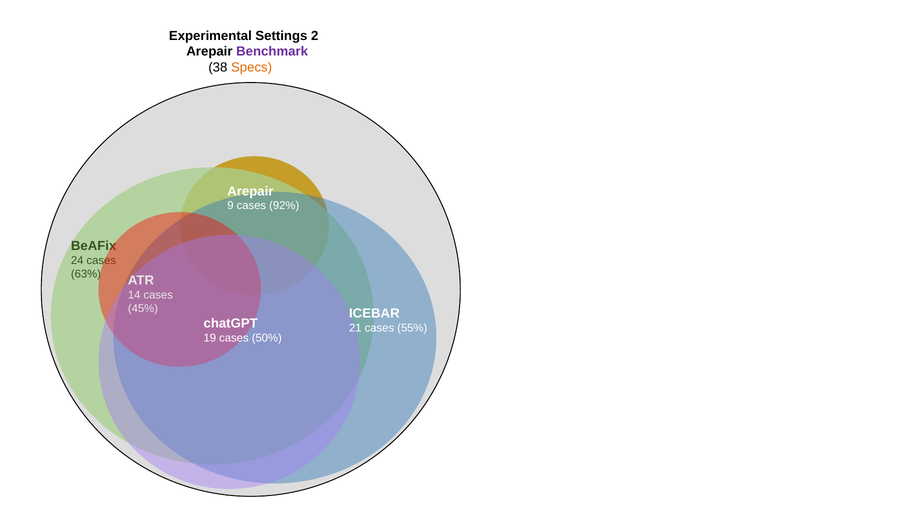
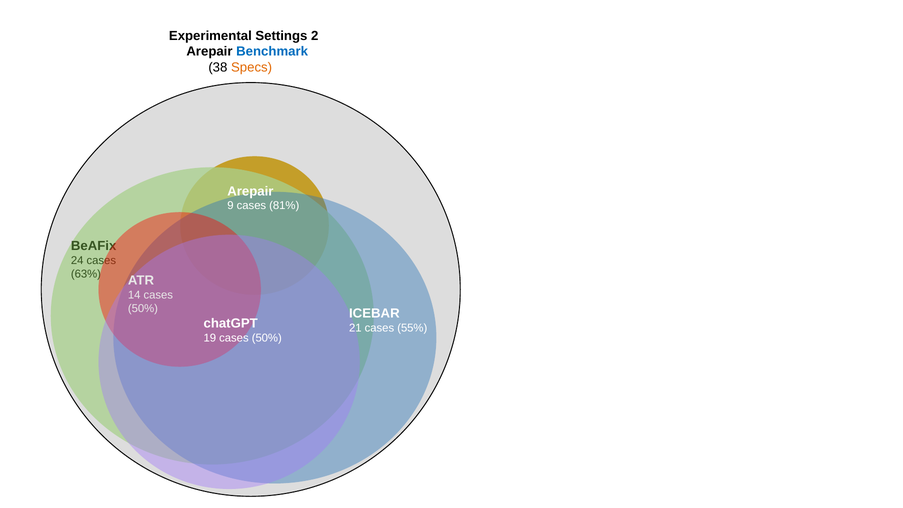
Benchmark colour: purple -> blue (272, 52)
92%: 92% -> 81% (284, 206)
45%: 45% -> 50% (143, 309)
